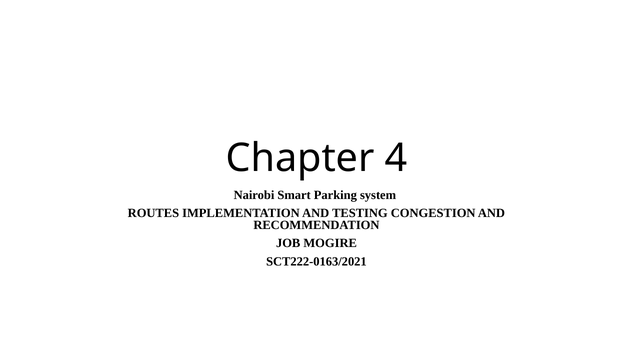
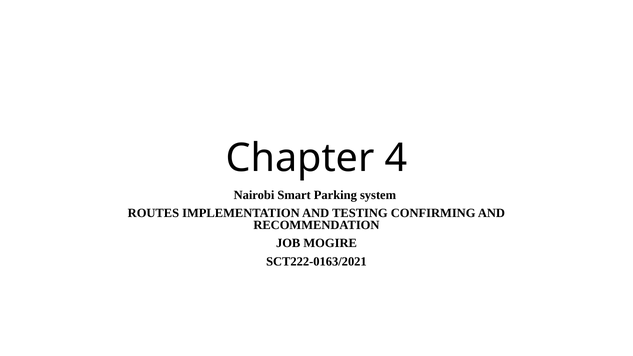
CONGESTION: CONGESTION -> CONFIRMING (433, 213)
